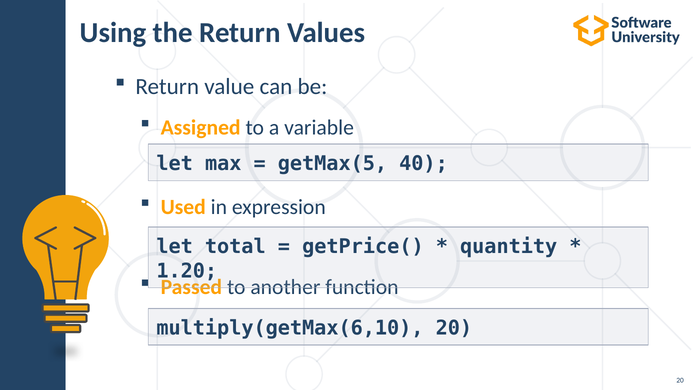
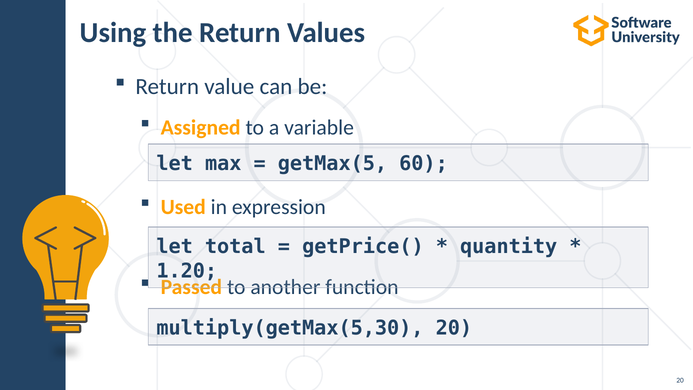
40: 40 -> 60 (424, 164)
multiply(getMax(6,10: multiply(getMax(6,10 -> multiply(getMax(5,30 (290, 328)
